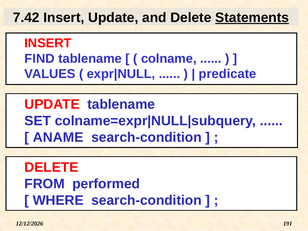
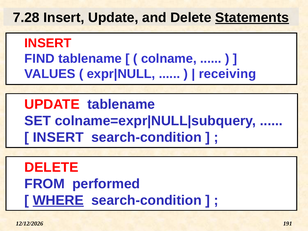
7.42: 7.42 -> 7.28 (26, 18)
predicate: predicate -> receiving (227, 74)
ANAME: ANAME -> INSERT (58, 137)
WHERE underline: none -> present (58, 200)
